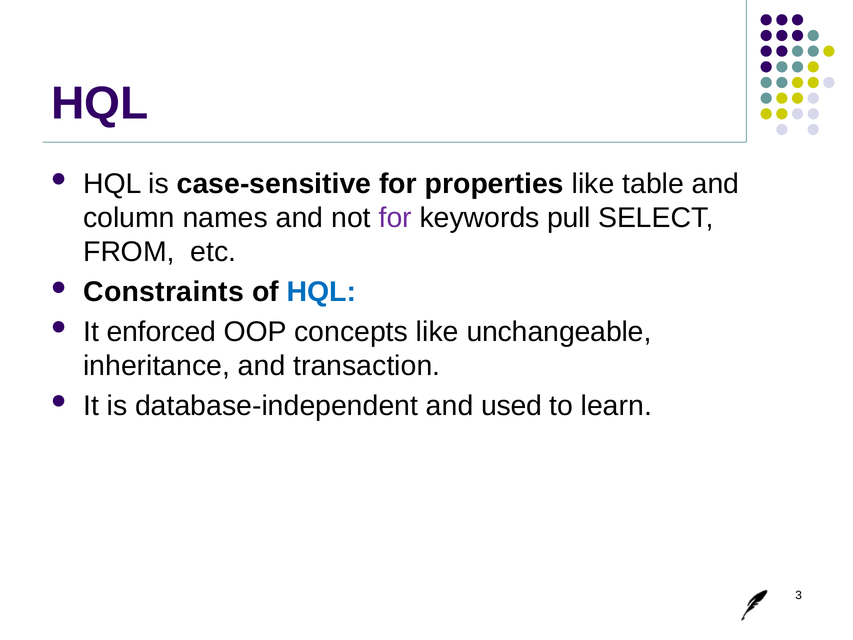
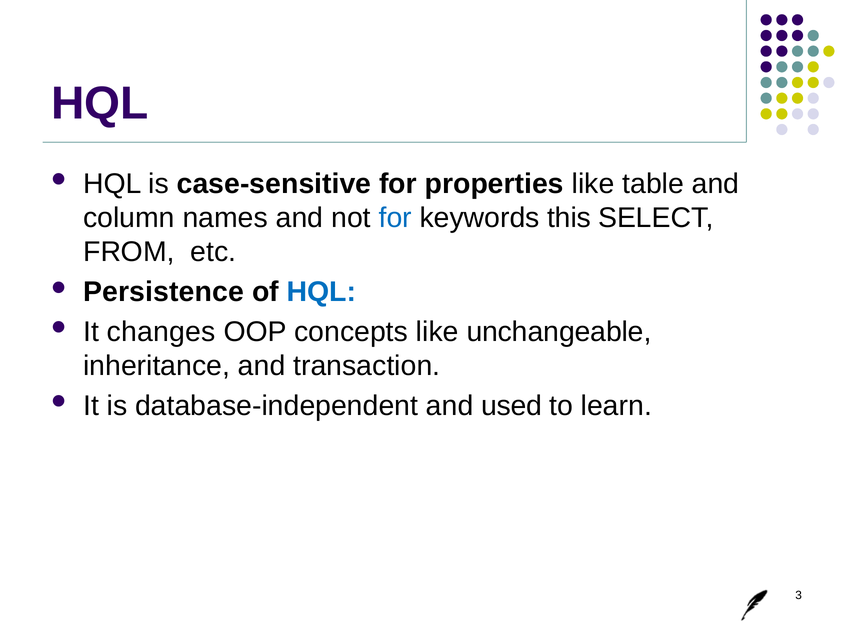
for colour: purple -> blue (395, 218)
pull: pull -> this (569, 218)
Constraints: Constraints -> Persistence (164, 292)
enforced: enforced -> changes (161, 332)
